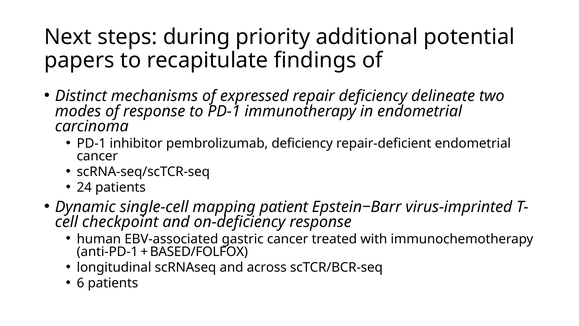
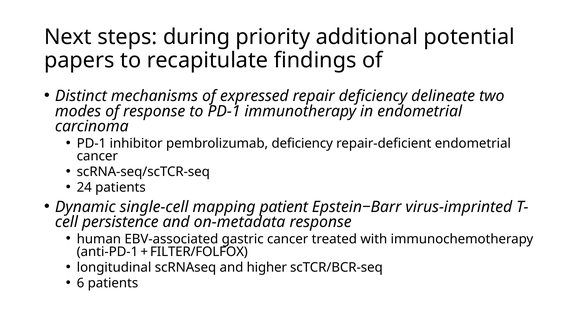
checkpoint: checkpoint -> persistence (120, 222)
on-deficiency: on-deficiency -> on-metadata (240, 222)
BASED/FOLFOX: BASED/FOLFOX -> FILTER/FOLFOX (199, 252)
across: across -> higher (267, 267)
